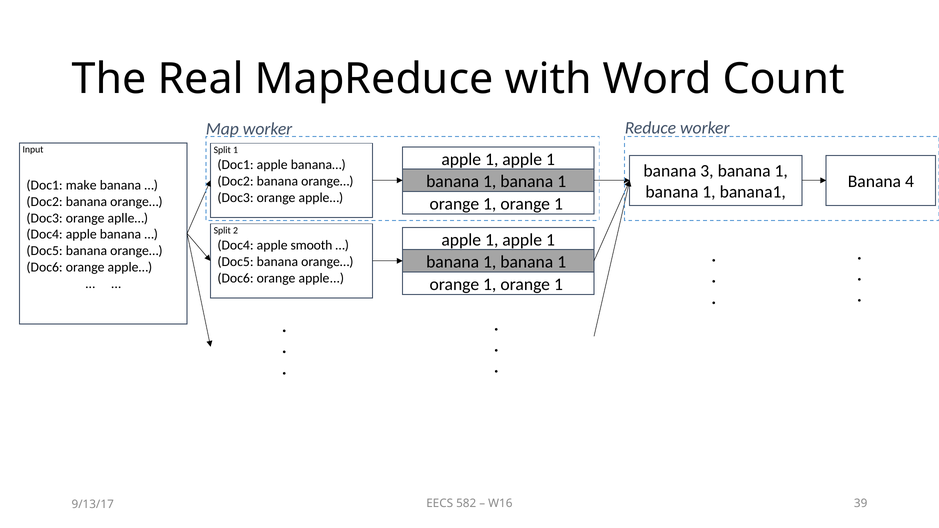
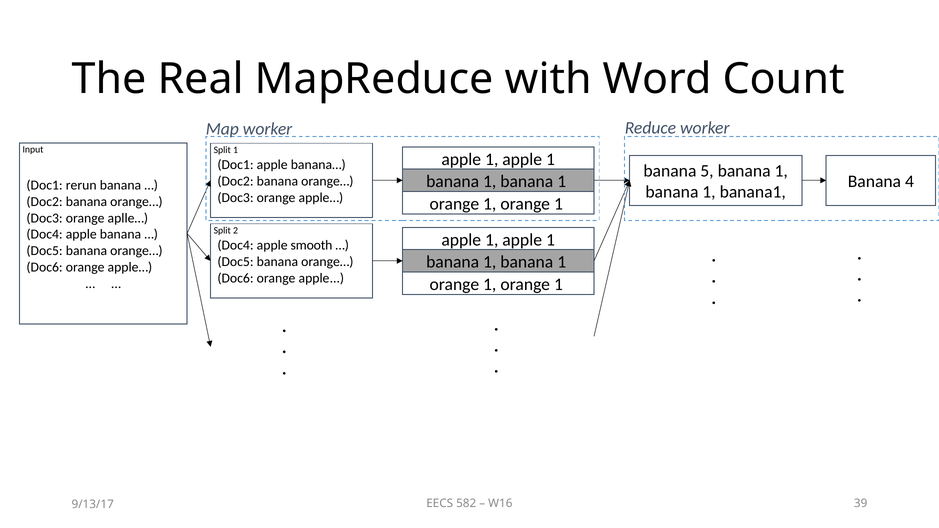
3: 3 -> 5 (707, 171)
make: make -> rerun (81, 185)
